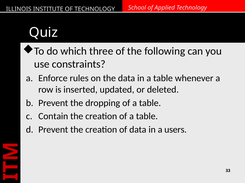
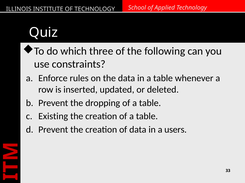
Contain: Contain -> Existing (53, 117)
